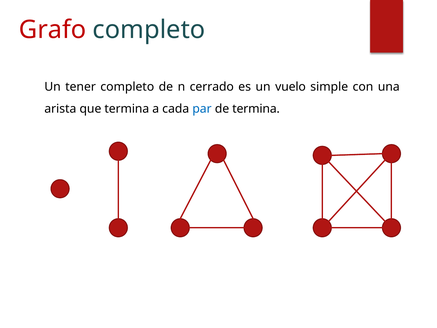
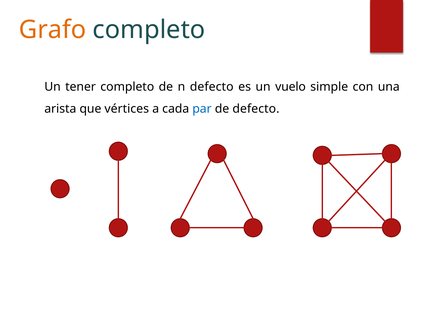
Grafo colour: red -> orange (53, 30)
n cerrado: cerrado -> defecto (212, 87)
que termina: termina -> vértices (127, 109)
de termina: termina -> defecto (256, 109)
